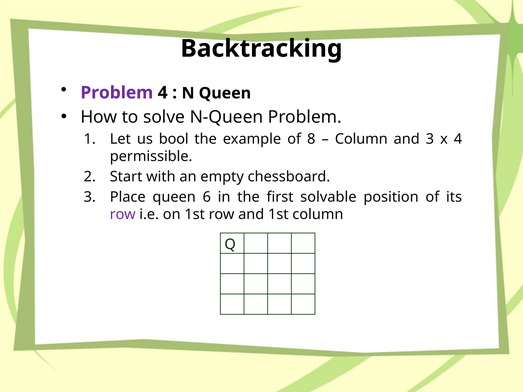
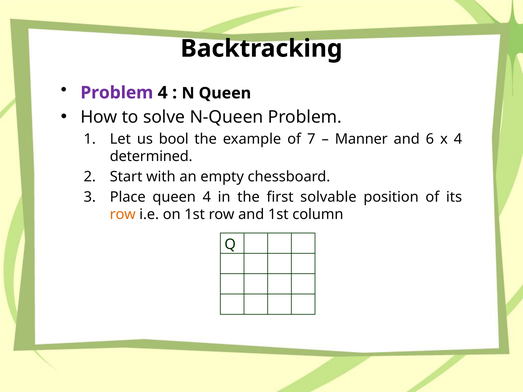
8: 8 -> 7 (311, 139)
Column: Column -> Manner (361, 139)
and 3: 3 -> 6 (430, 139)
permissible: permissible -> determined (151, 156)
queen 6: 6 -> 4 (207, 197)
row colour: purple -> orange (123, 215)
